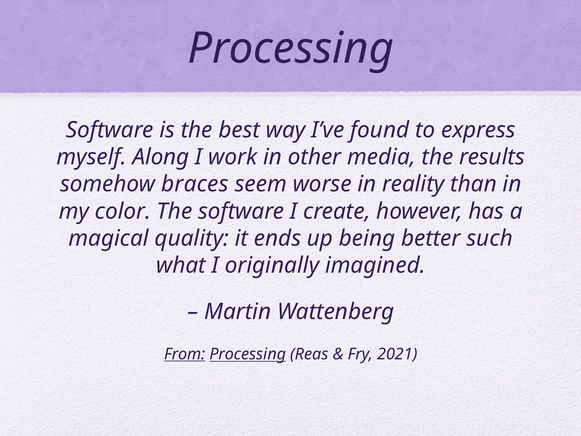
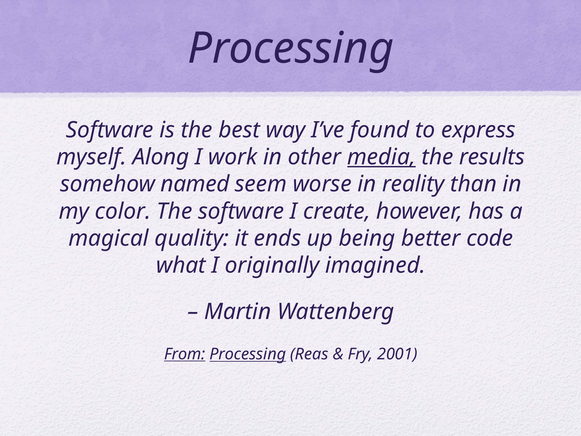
media underline: none -> present (381, 157)
braces: braces -> named (195, 184)
such: such -> code (490, 238)
2021: 2021 -> 2001 (397, 354)
